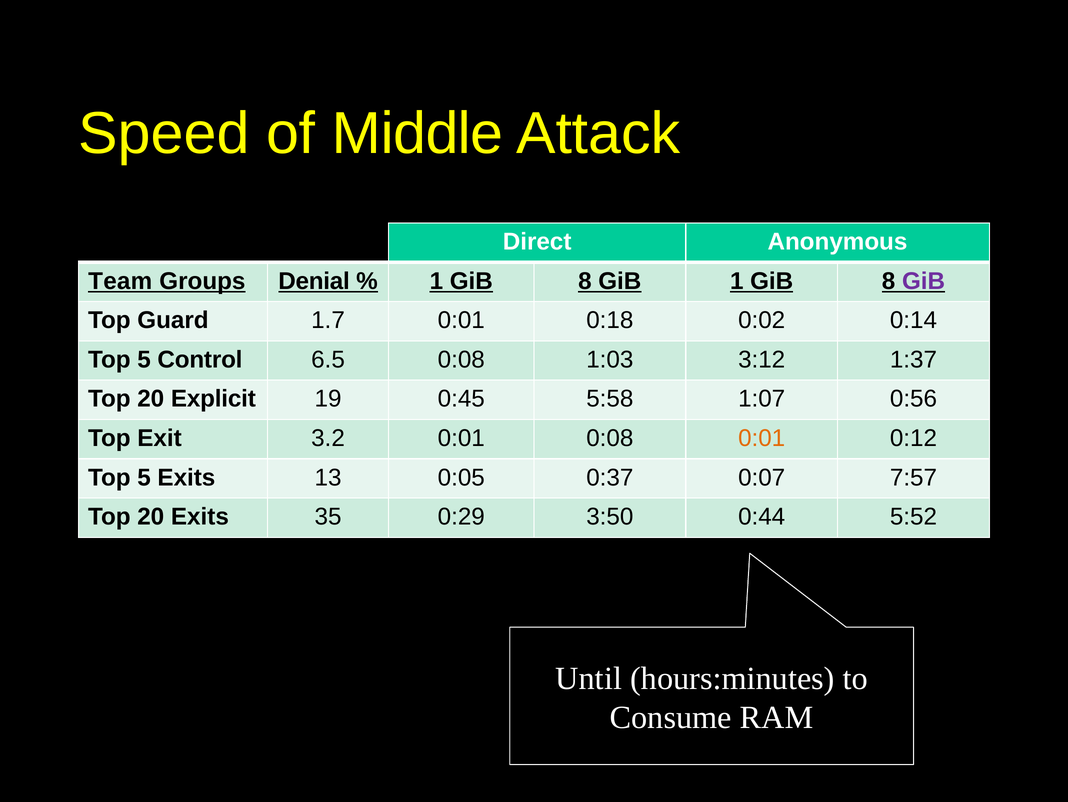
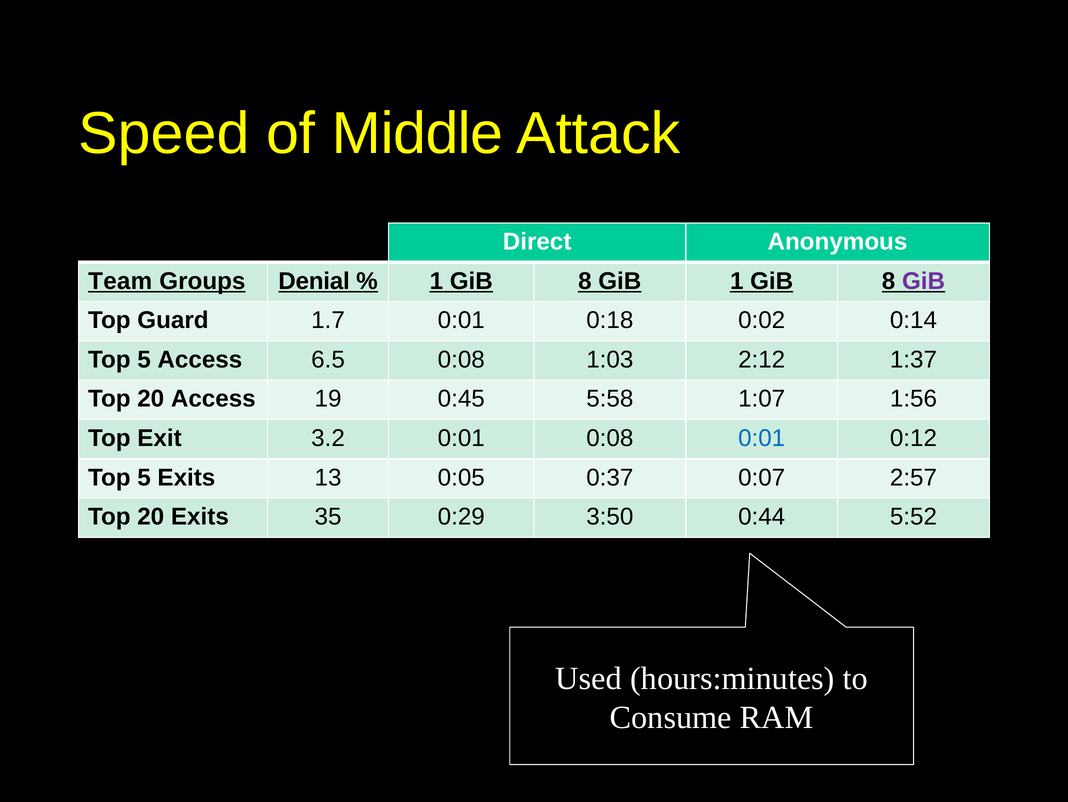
5 Control: Control -> Access (200, 360)
3:12: 3:12 -> 2:12 (762, 360)
20 Explicit: Explicit -> Access (213, 399)
0:56: 0:56 -> 1:56 (913, 399)
0:01 colour: orange -> blue (762, 438)
7:57: 7:57 -> 2:57 (913, 477)
Until: Until -> Used (589, 678)
